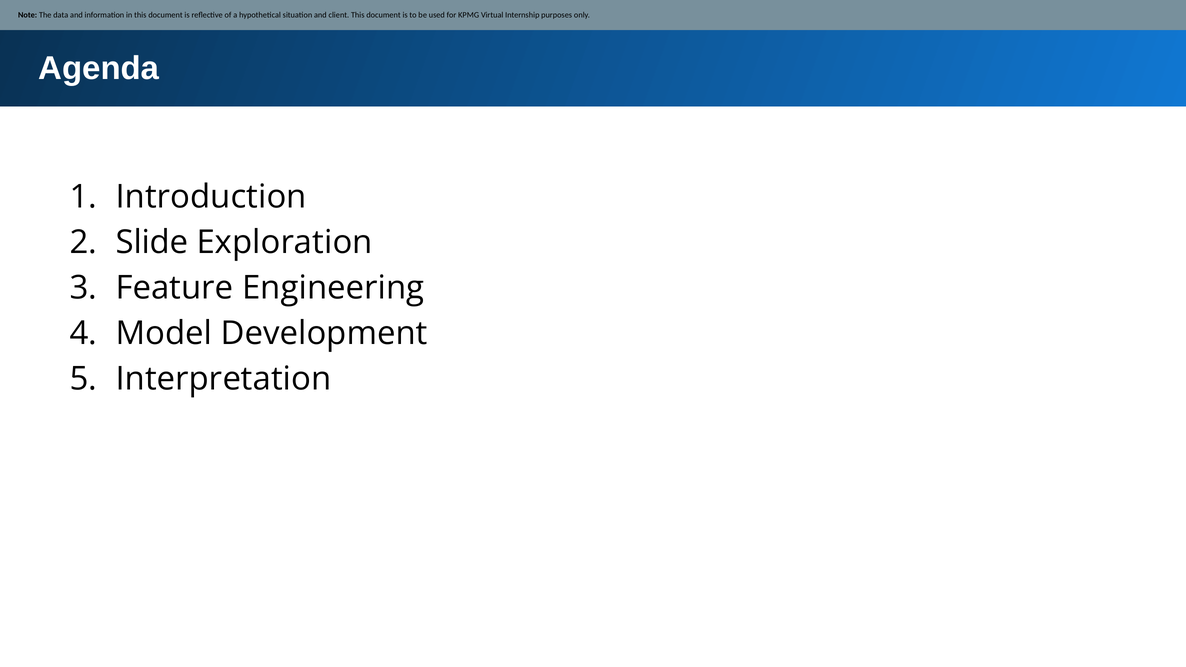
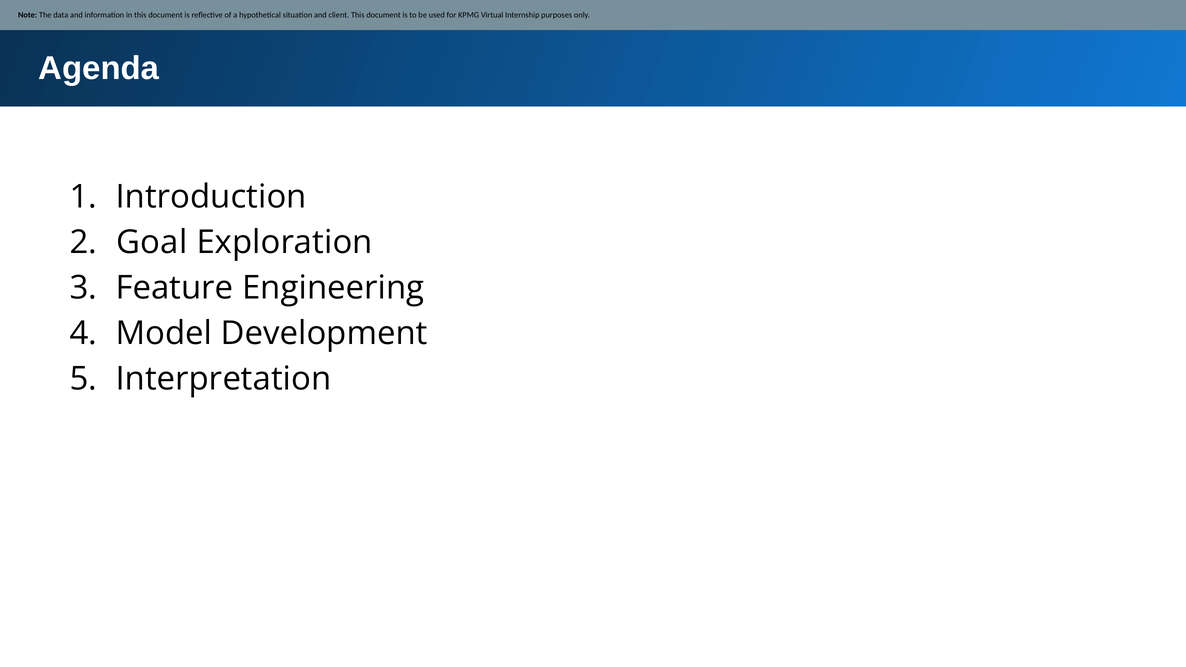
Slide: Slide -> Goal (152, 242)
